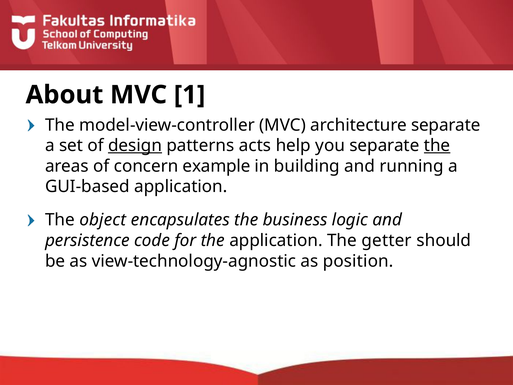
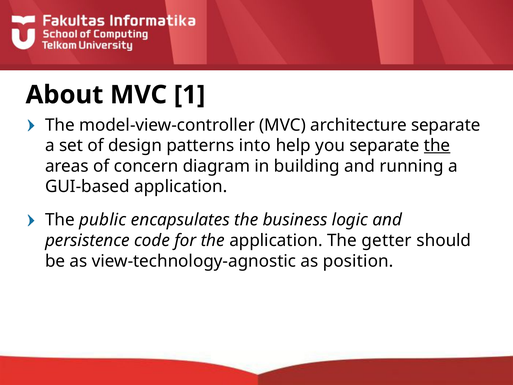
design underline: present -> none (135, 145)
acts: acts -> into (255, 145)
example: example -> diagram (216, 166)
object: object -> public (103, 220)
